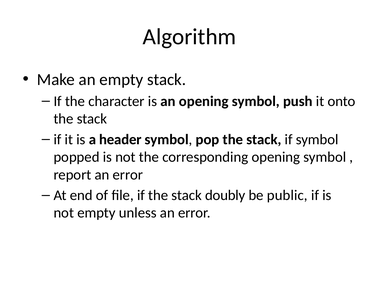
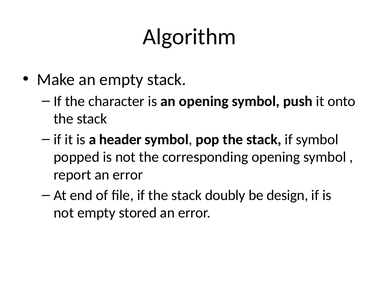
public: public -> design (287, 195)
unless: unless -> stored (138, 213)
